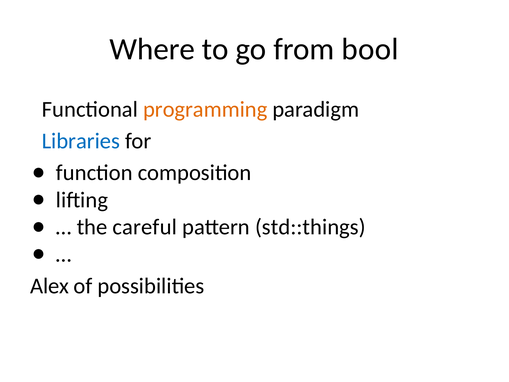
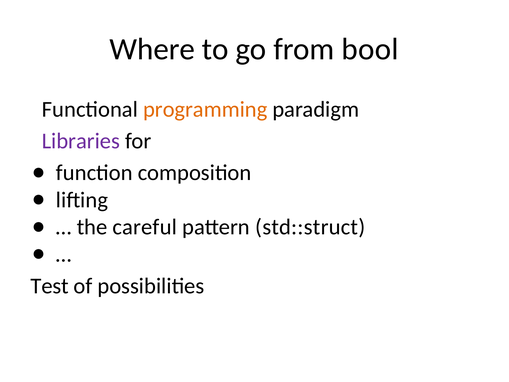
Libraries colour: blue -> purple (81, 141)
std::things: std::things -> std::struct (310, 227)
Alex: Alex -> Test (50, 286)
